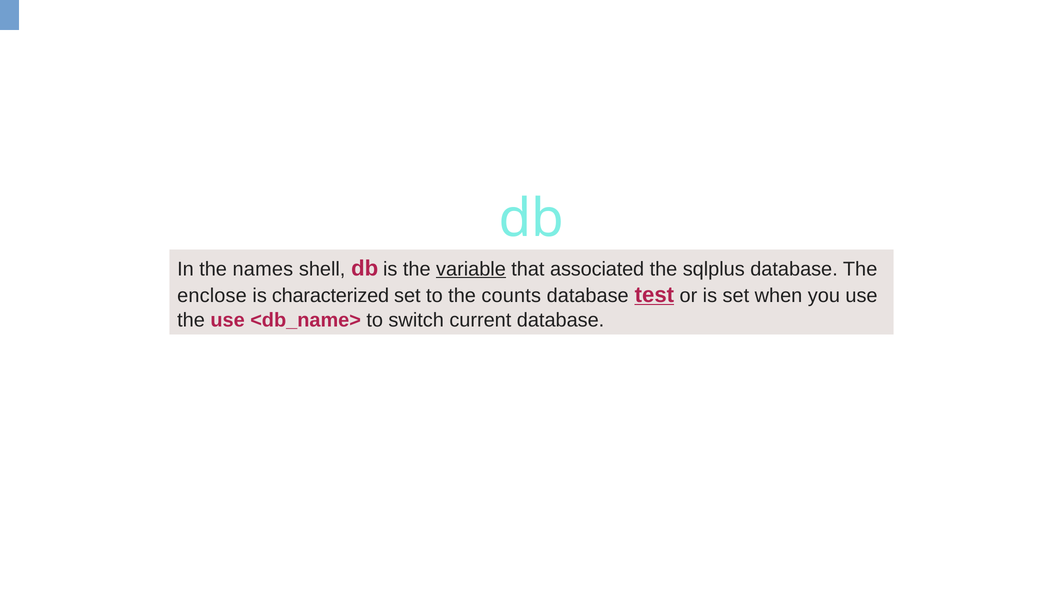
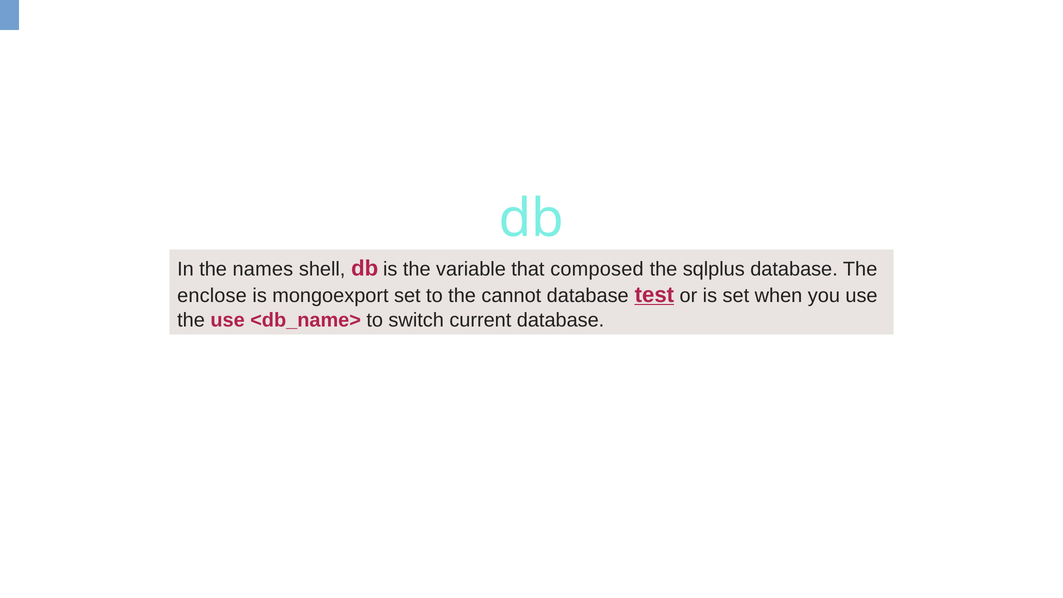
variable underline: present -> none (471, 269)
associated: associated -> composed (597, 269)
characterized: characterized -> mongoexport (330, 296)
counts: counts -> cannot (511, 296)
